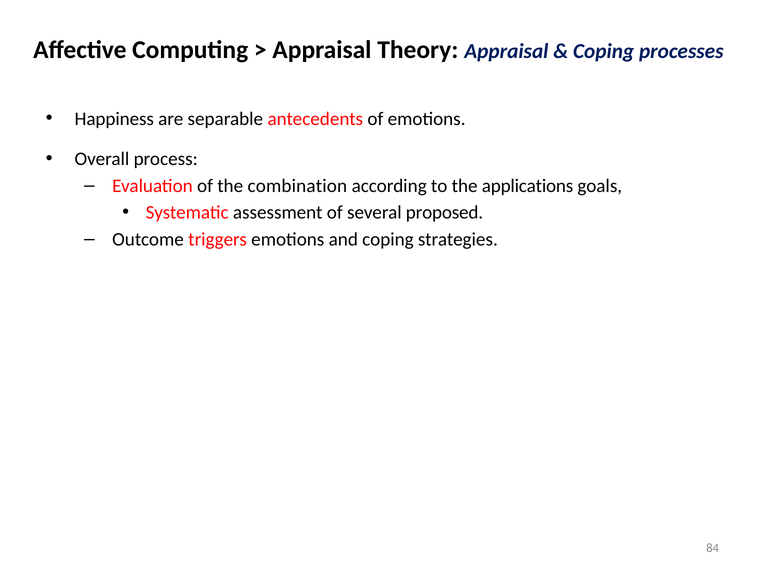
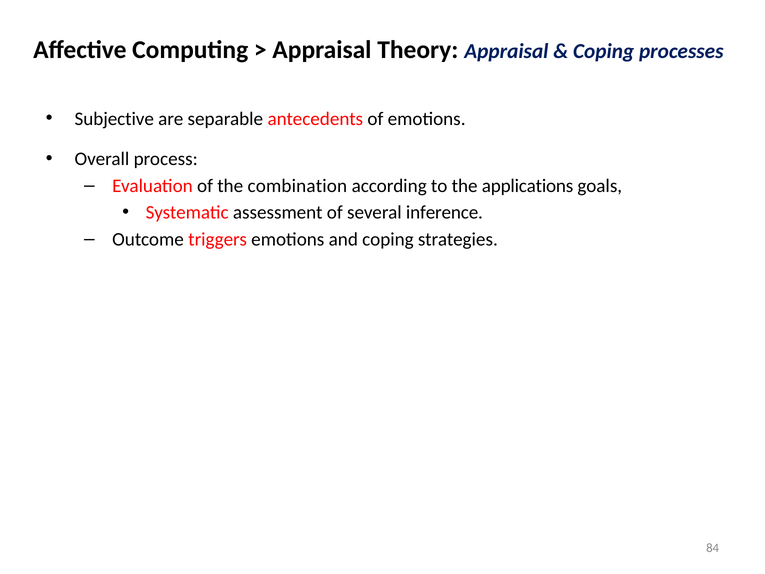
Happiness: Happiness -> Subjective (114, 119)
proposed: proposed -> inference (444, 212)
